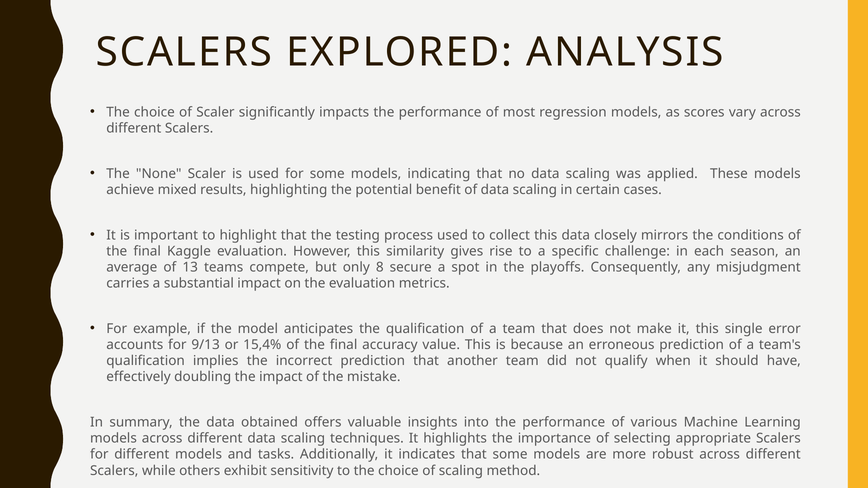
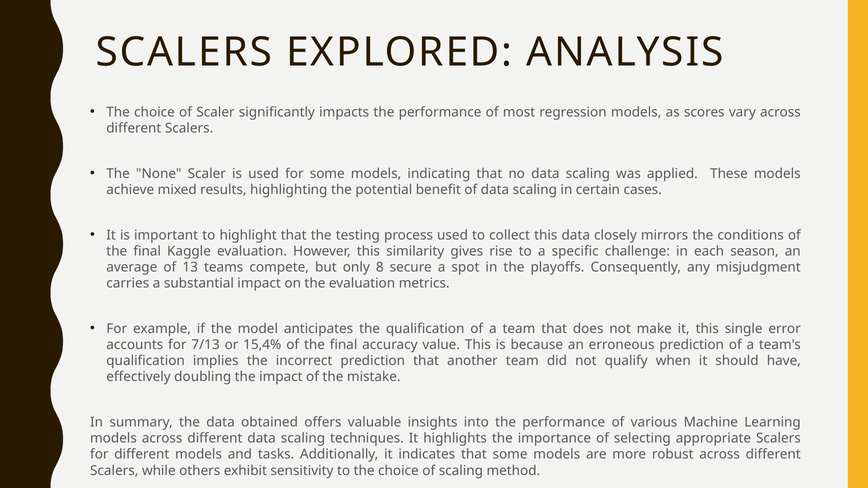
9/13: 9/13 -> 7/13 (206, 345)
